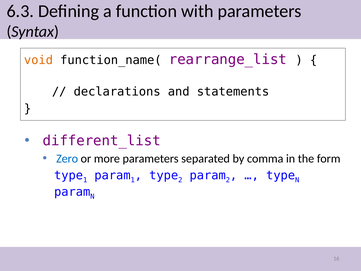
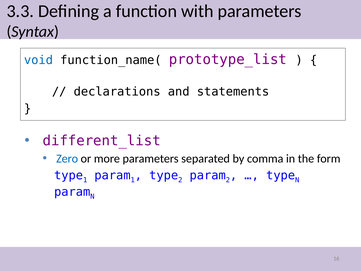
6.3: 6.3 -> 3.3 (20, 11)
void colour: orange -> blue (38, 60)
rearrange_list: rearrange_list -> prototype_list (228, 59)
